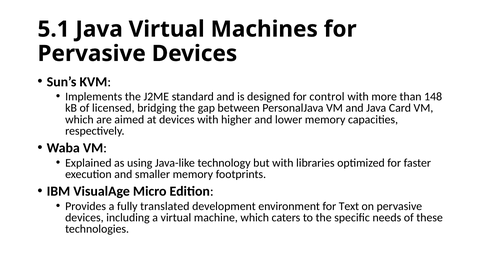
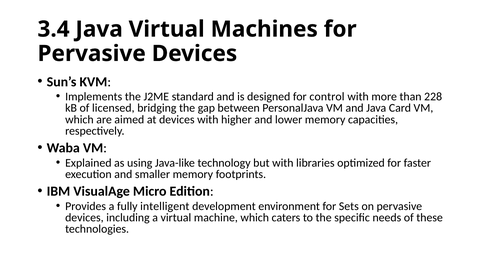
5.1: 5.1 -> 3.4 (54, 29)
148: 148 -> 228 (433, 97)
translated: translated -> intelligent (165, 206)
Text: Text -> Sets (349, 206)
